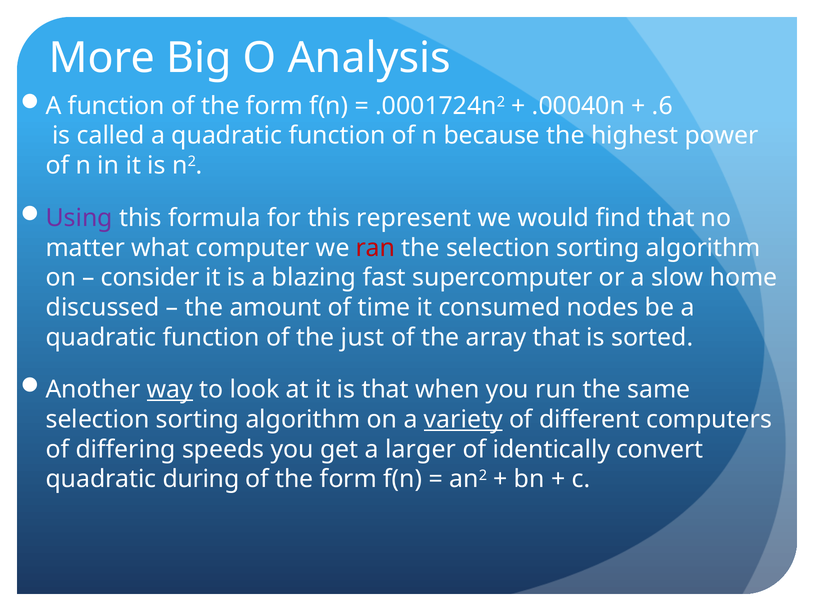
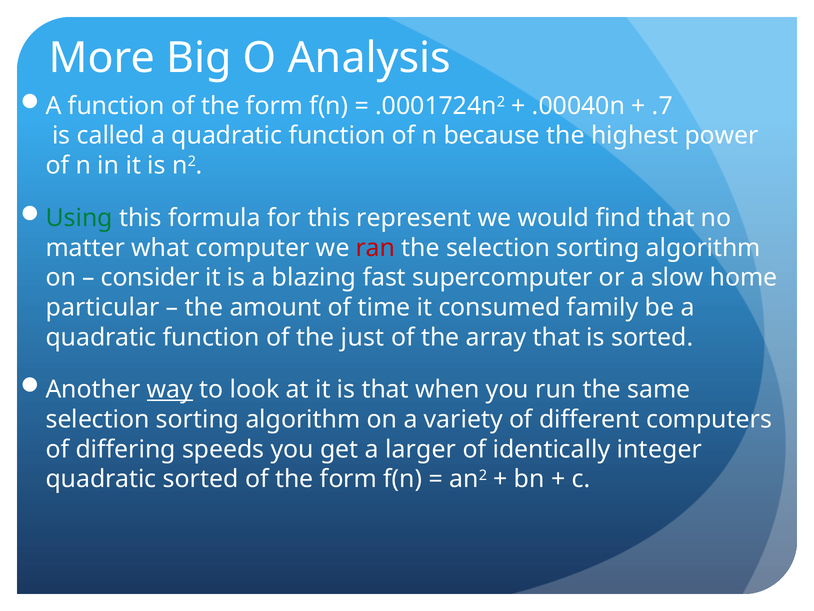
.6: .6 -> .7 (662, 106)
Using colour: purple -> green (79, 218)
discussed: discussed -> particular (103, 307)
nodes: nodes -> family (603, 307)
variety underline: present -> none (463, 419)
convert: convert -> integer (659, 449)
quadratic during: during -> sorted (201, 479)
